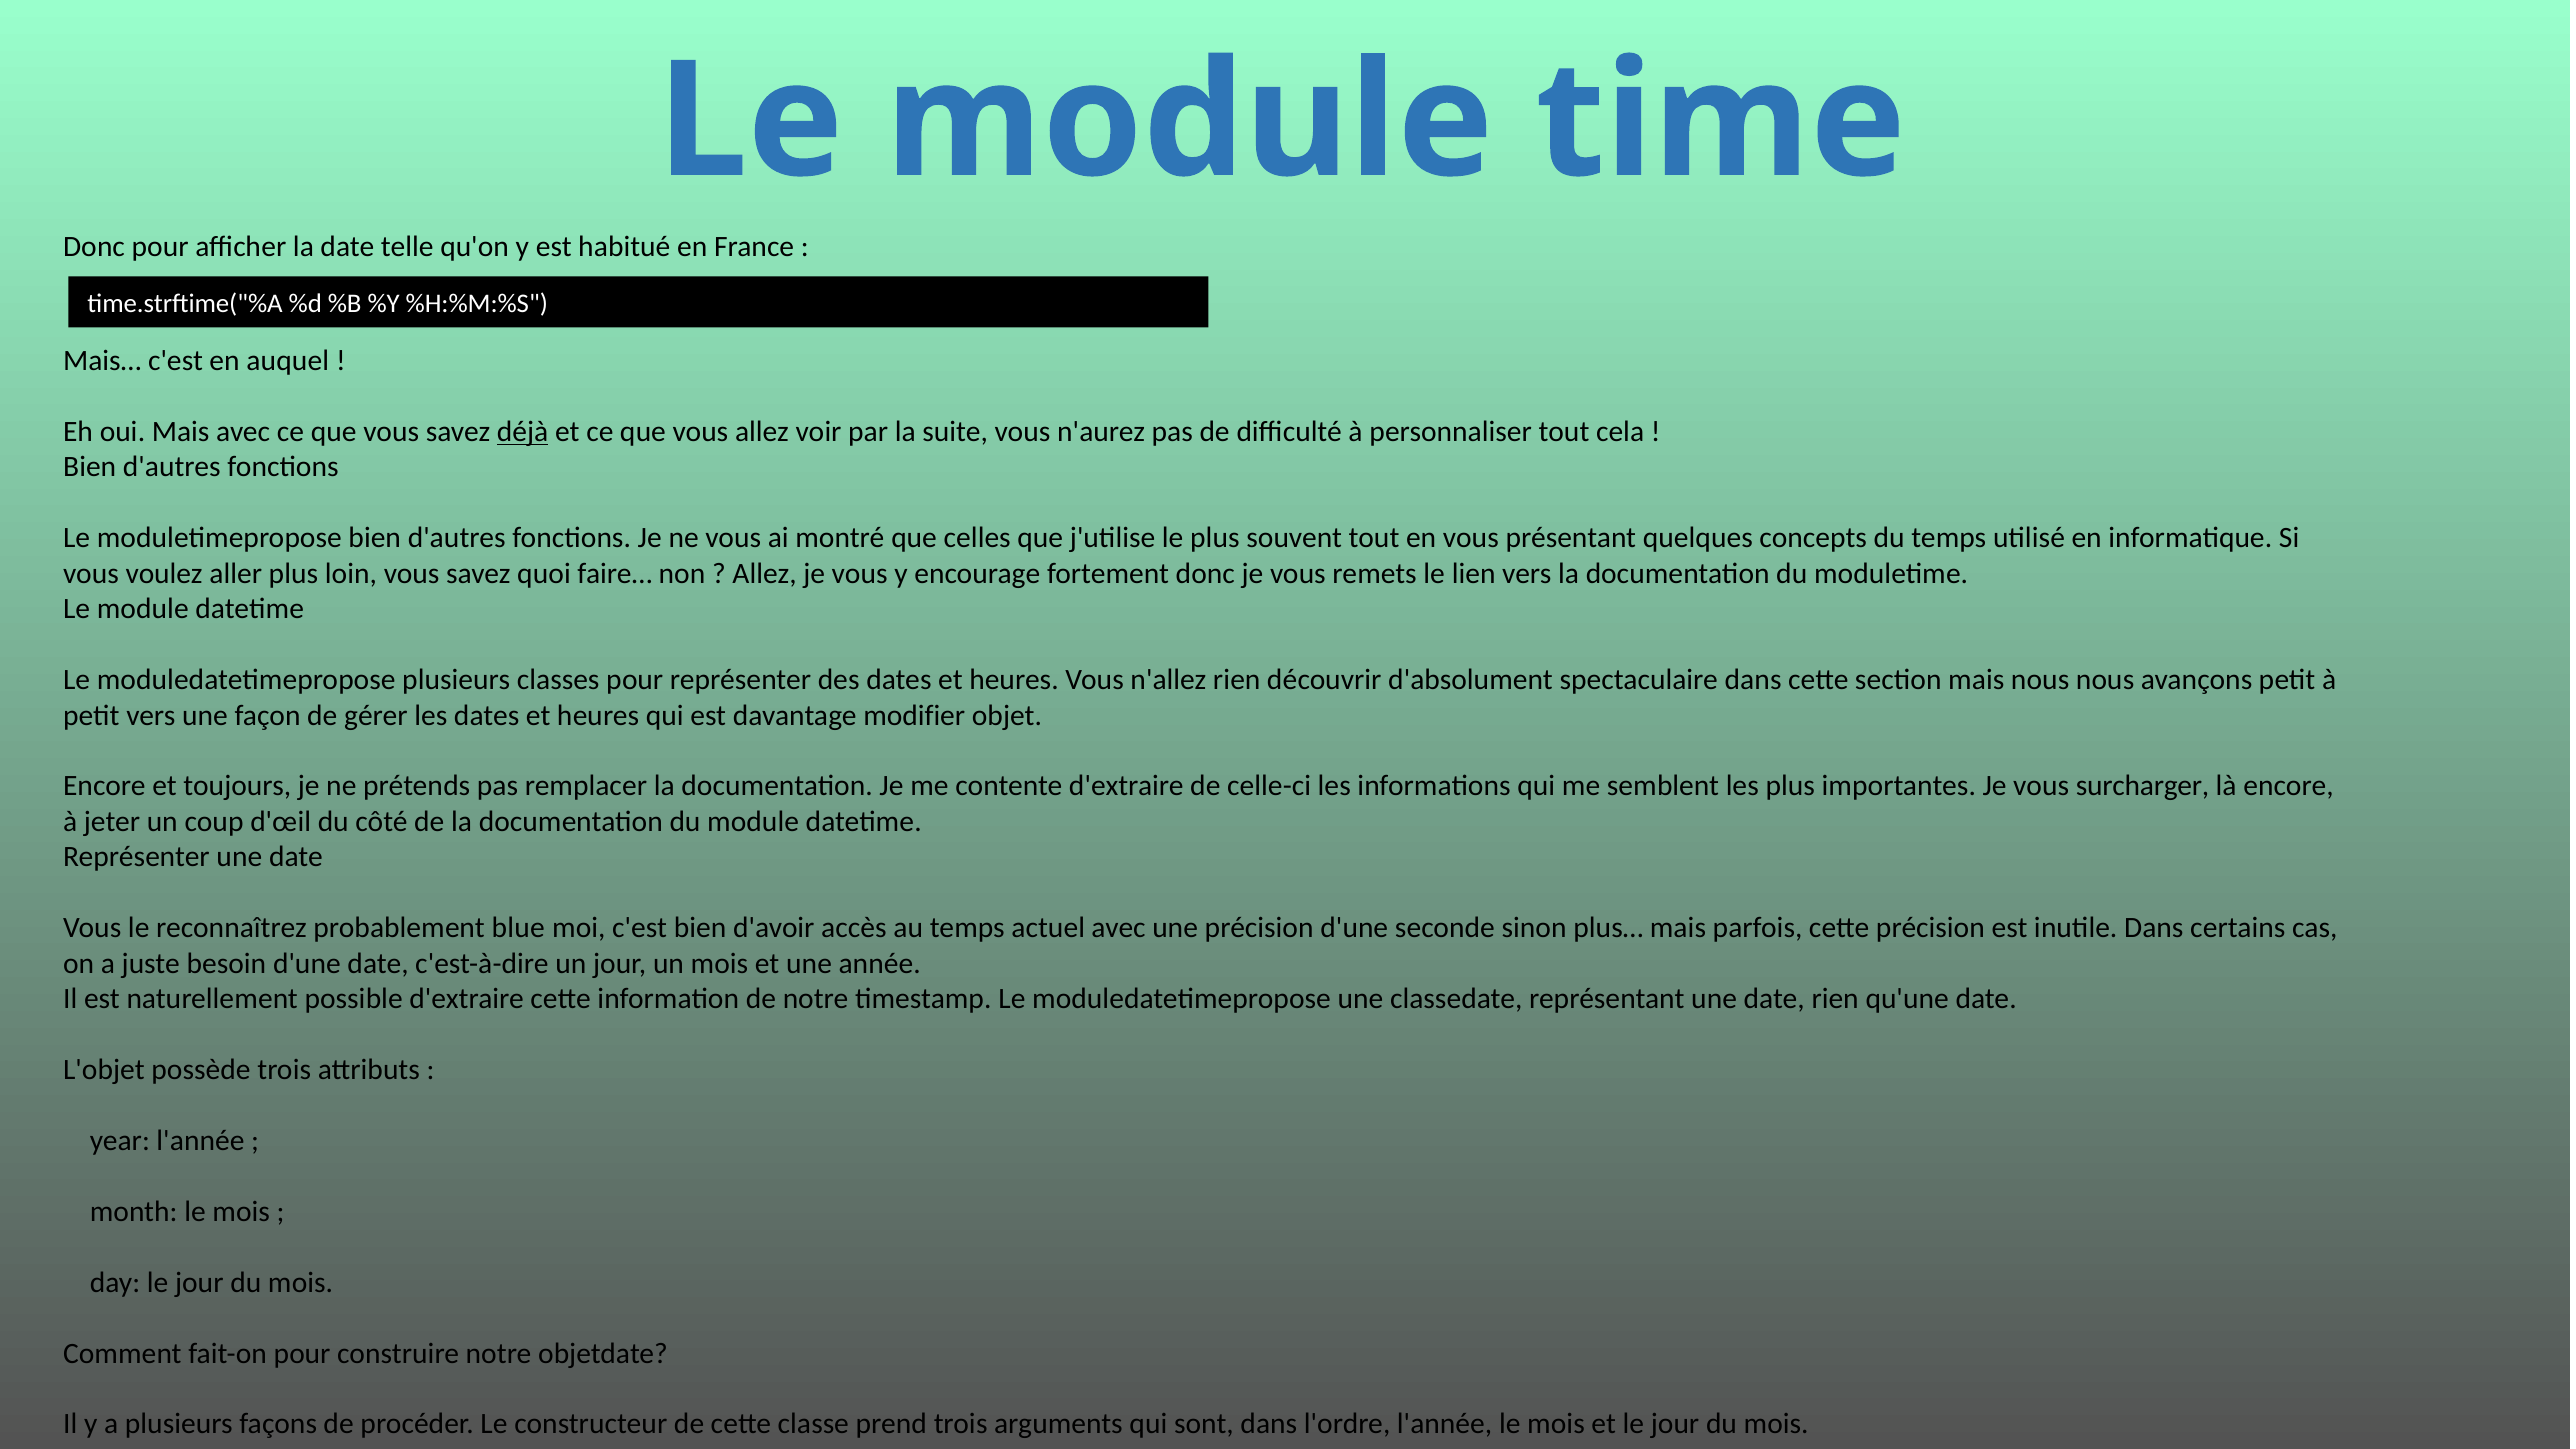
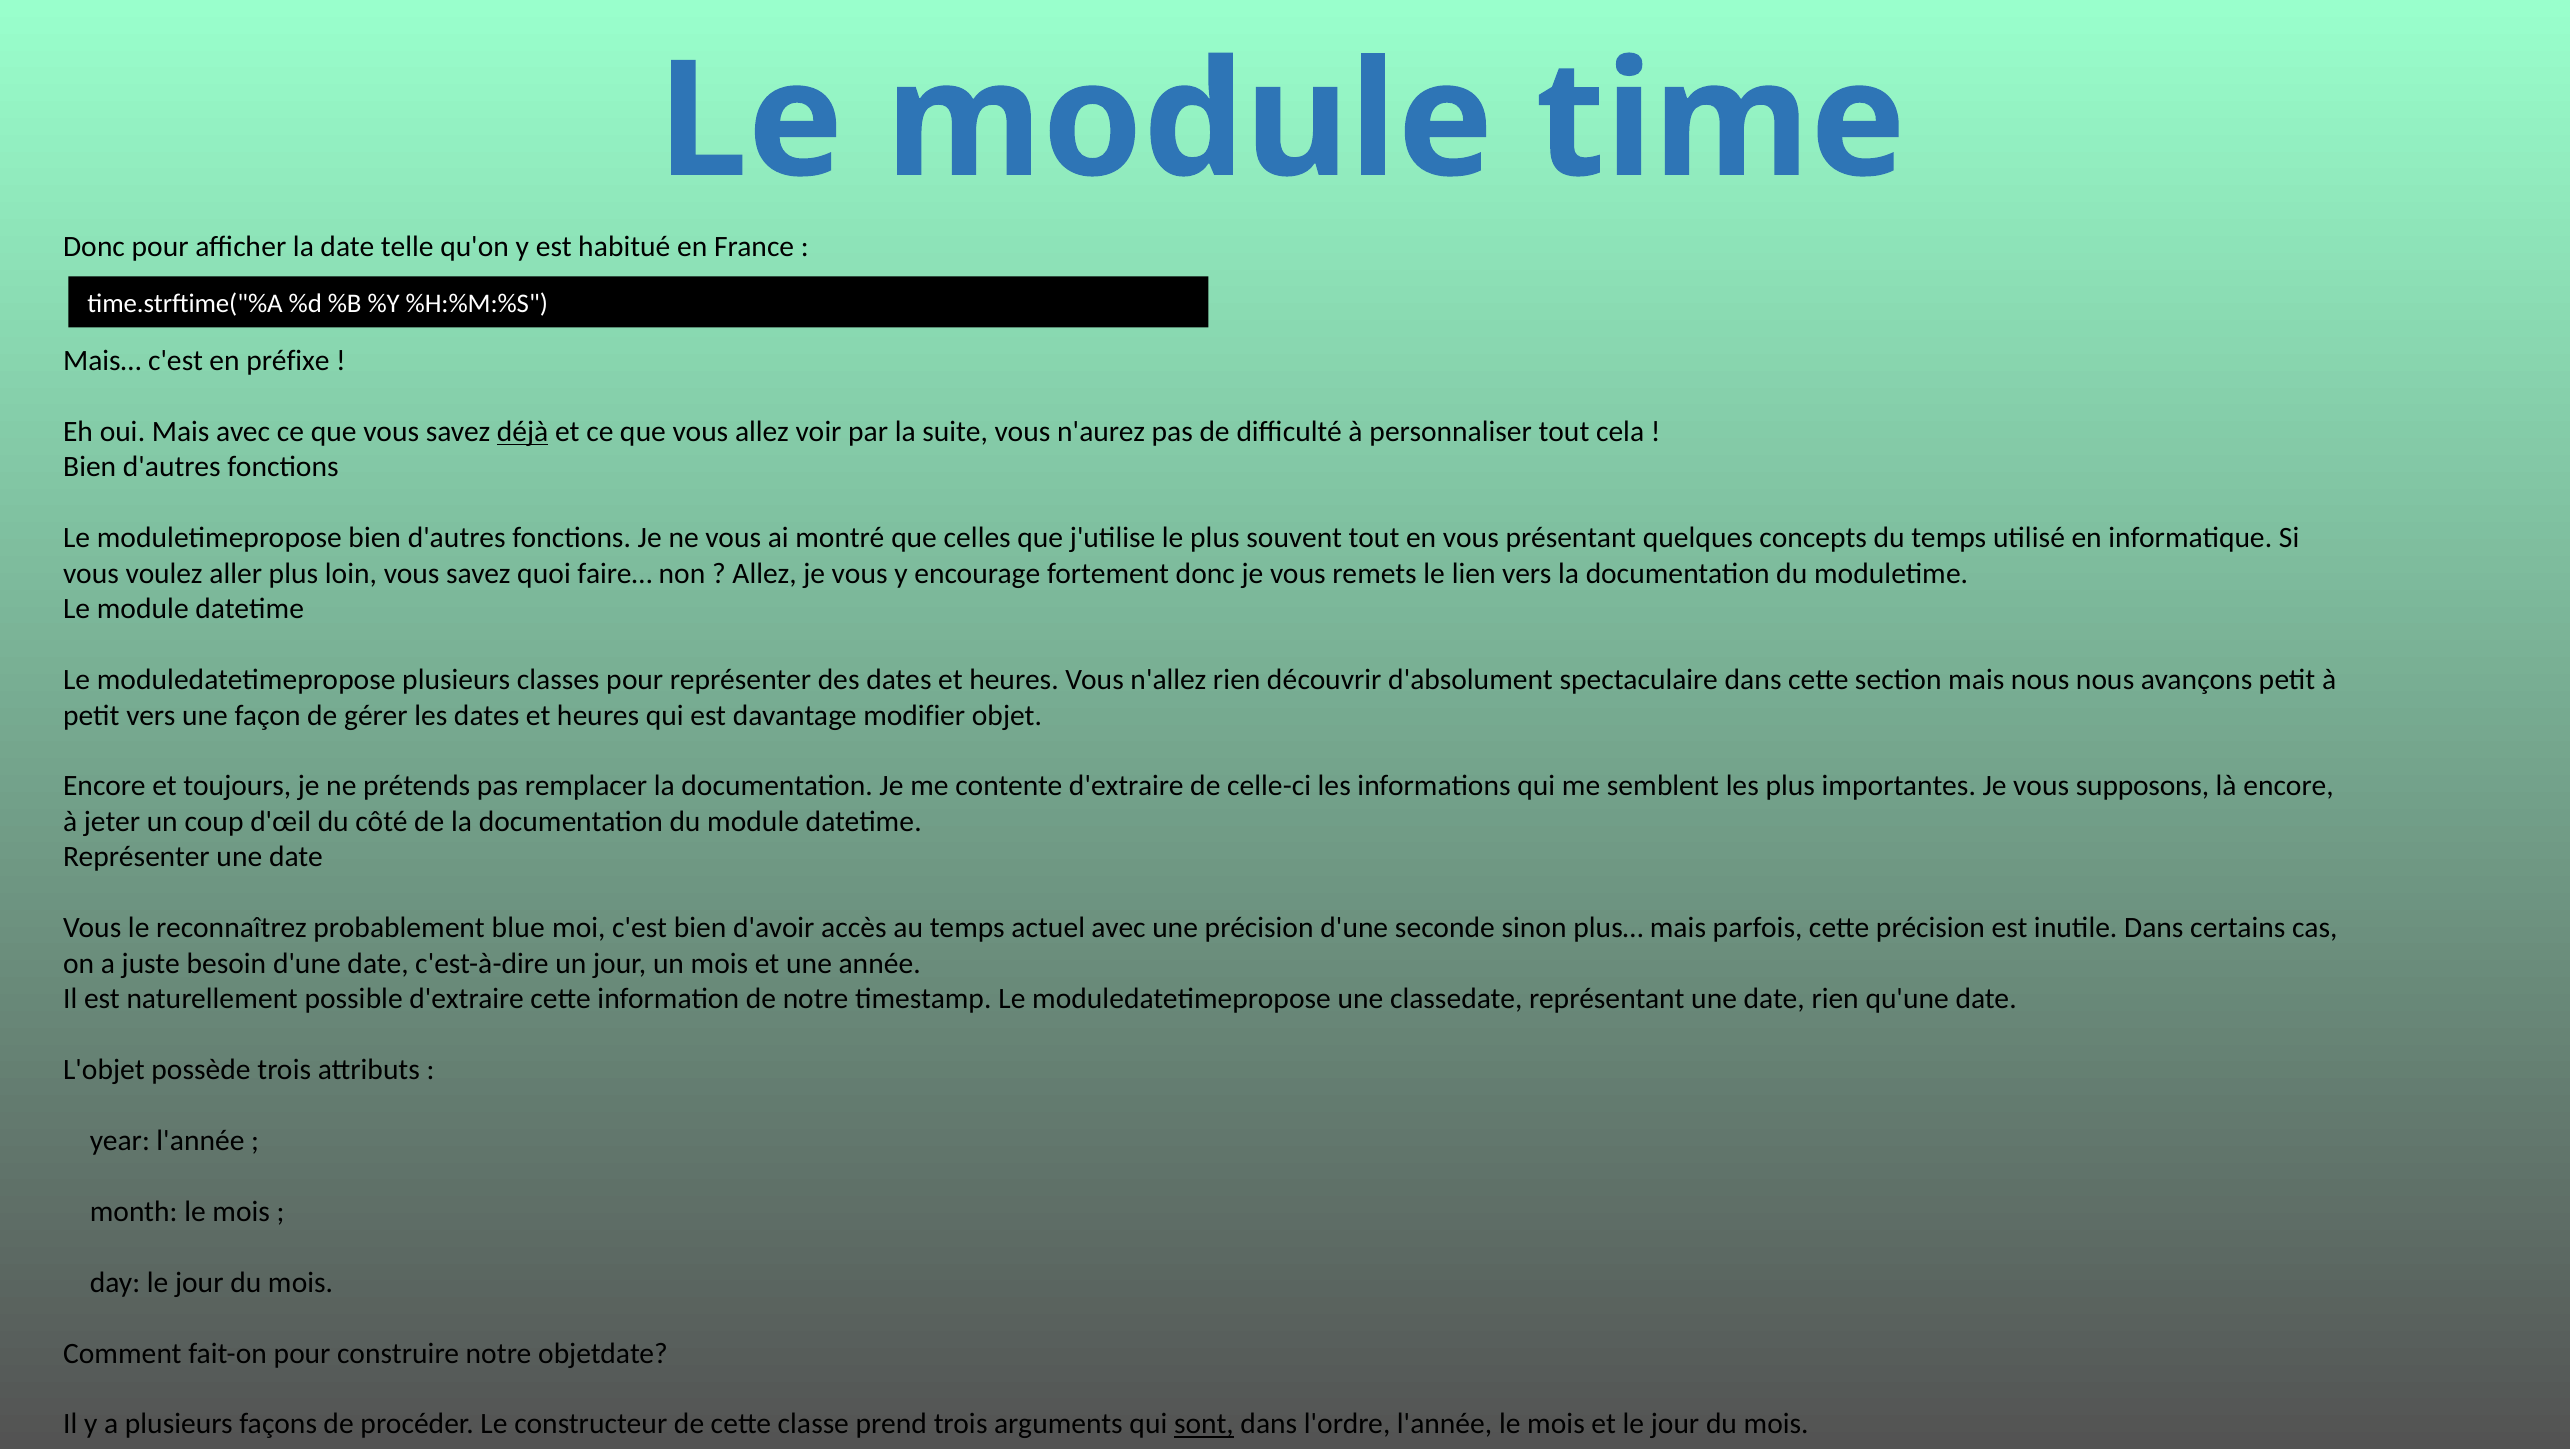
auquel: auquel -> préfixe (288, 361)
surcharger: surcharger -> supposons (2143, 786)
sont underline: none -> present (1204, 1424)
